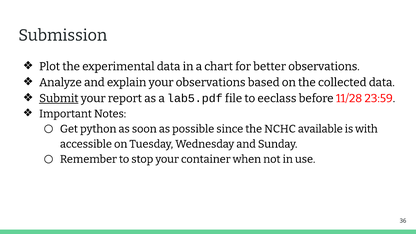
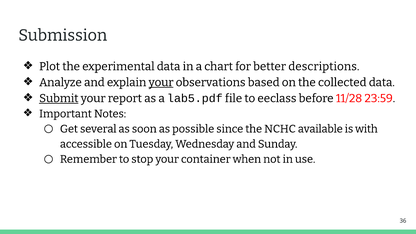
better observations: observations -> descriptions (324, 66)
your underline: none -> present (161, 82)
python: python -> several (98, 129)
